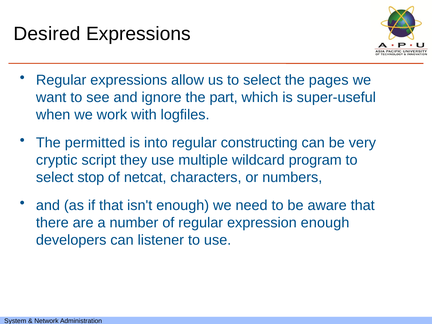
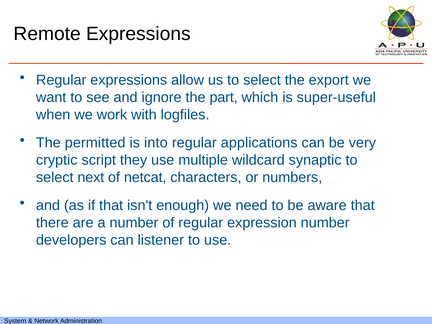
Desired: Desired -> Remote (47, 34)
pages: pages -> export (329, 80)
constructing: constructing -> applications (259, 143)
program: program -> synaptic (315, 160)
stop: stop -> next (91, 177)
expression enough: enough -> number (325, 223)
